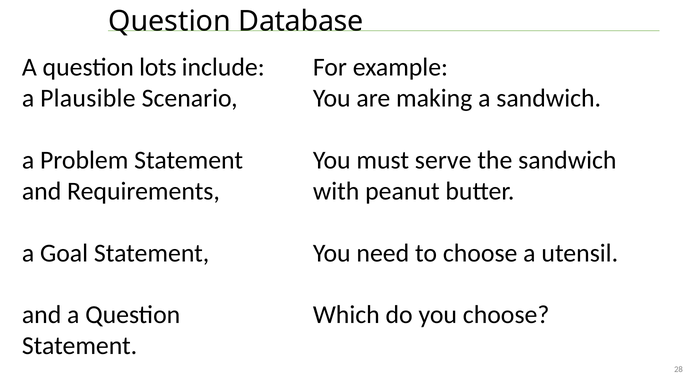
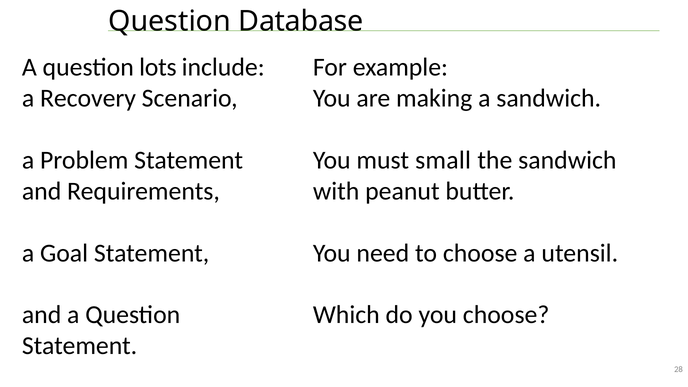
Plausible: Plausible -> Recovery (88, 98)
serve: serve -> small (443, 160)
